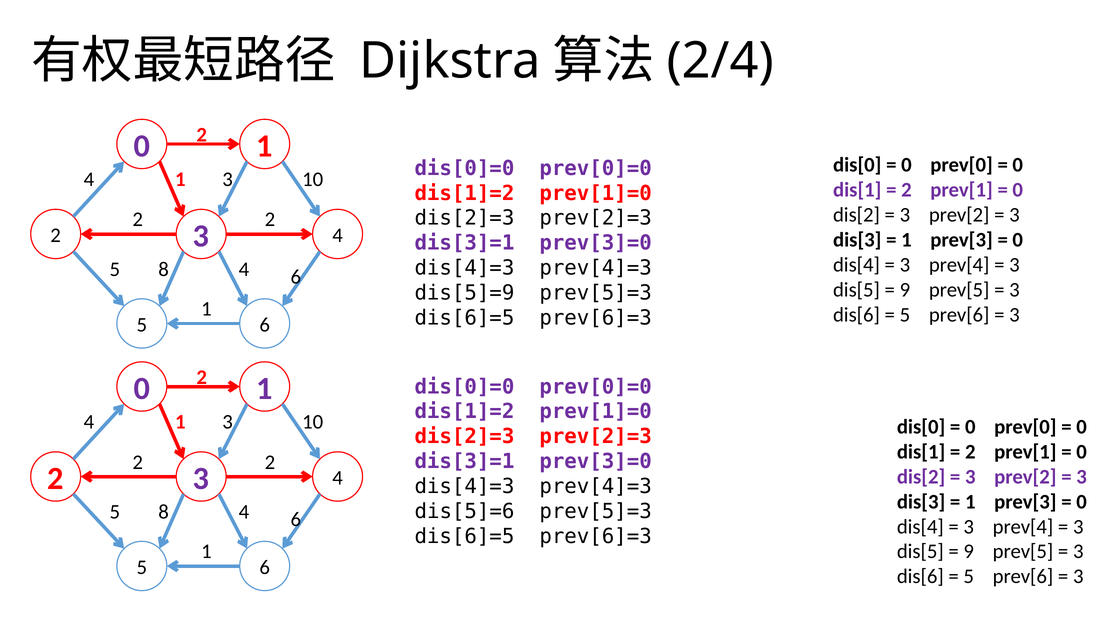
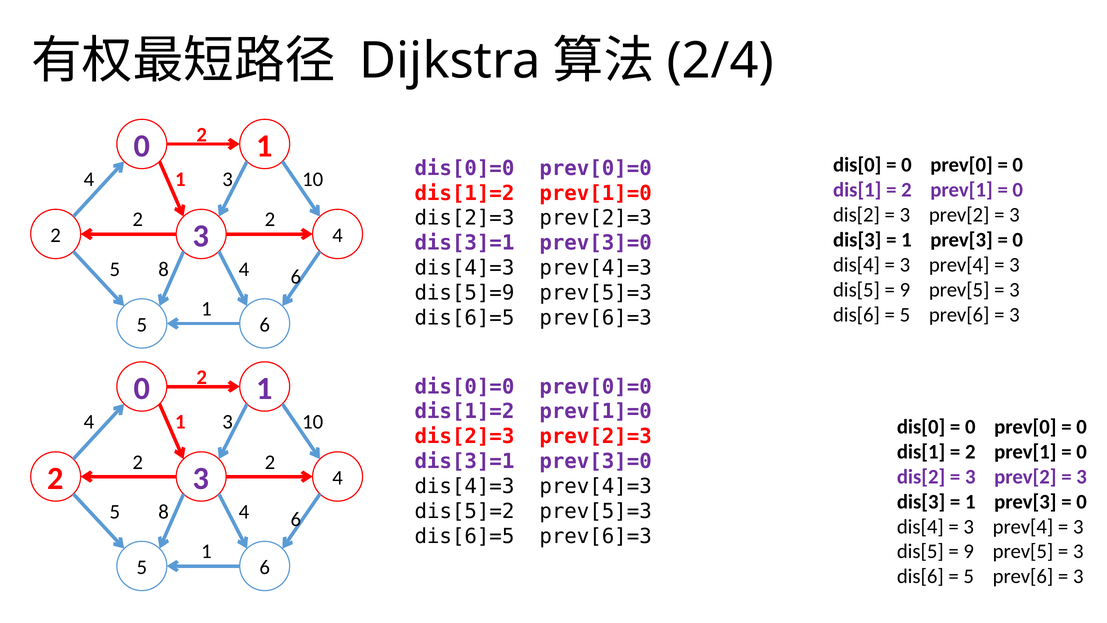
dis[5]=6: dis[5]=6 -> dis[5]=2 (464, 511)
